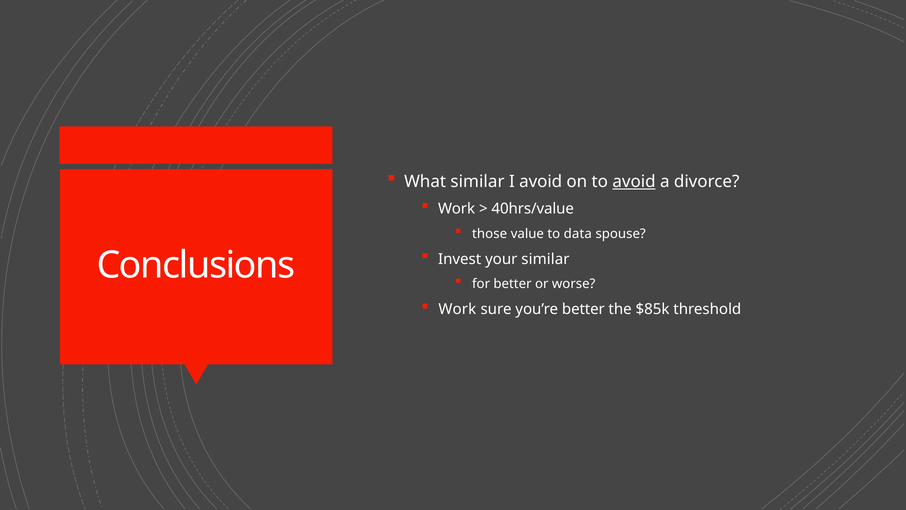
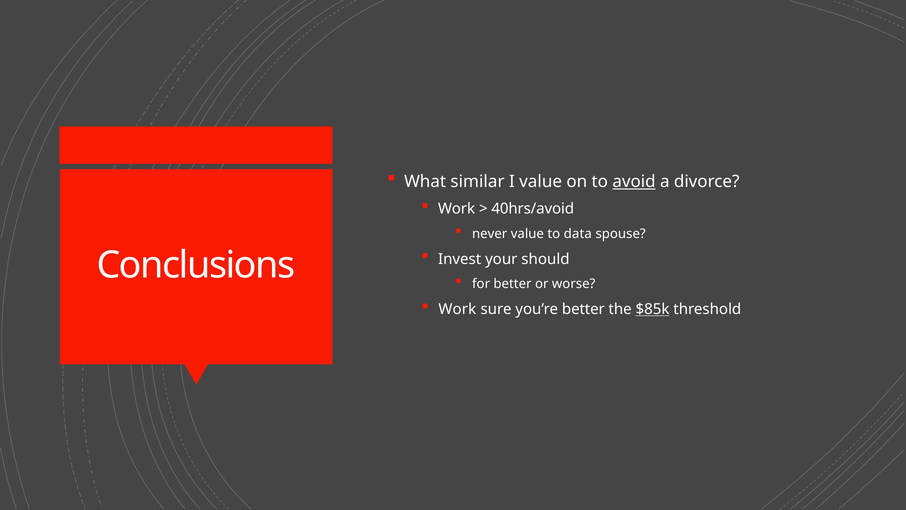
I avoid: avoid -> value (541, 181)
40hrs/value: 40hrs/value -> 40hrs/avoid (533, 209)
those: those -> never (490, 233)
your similar: similar -> should (545, 259)
$85k underline: none -> present (653, 309)
